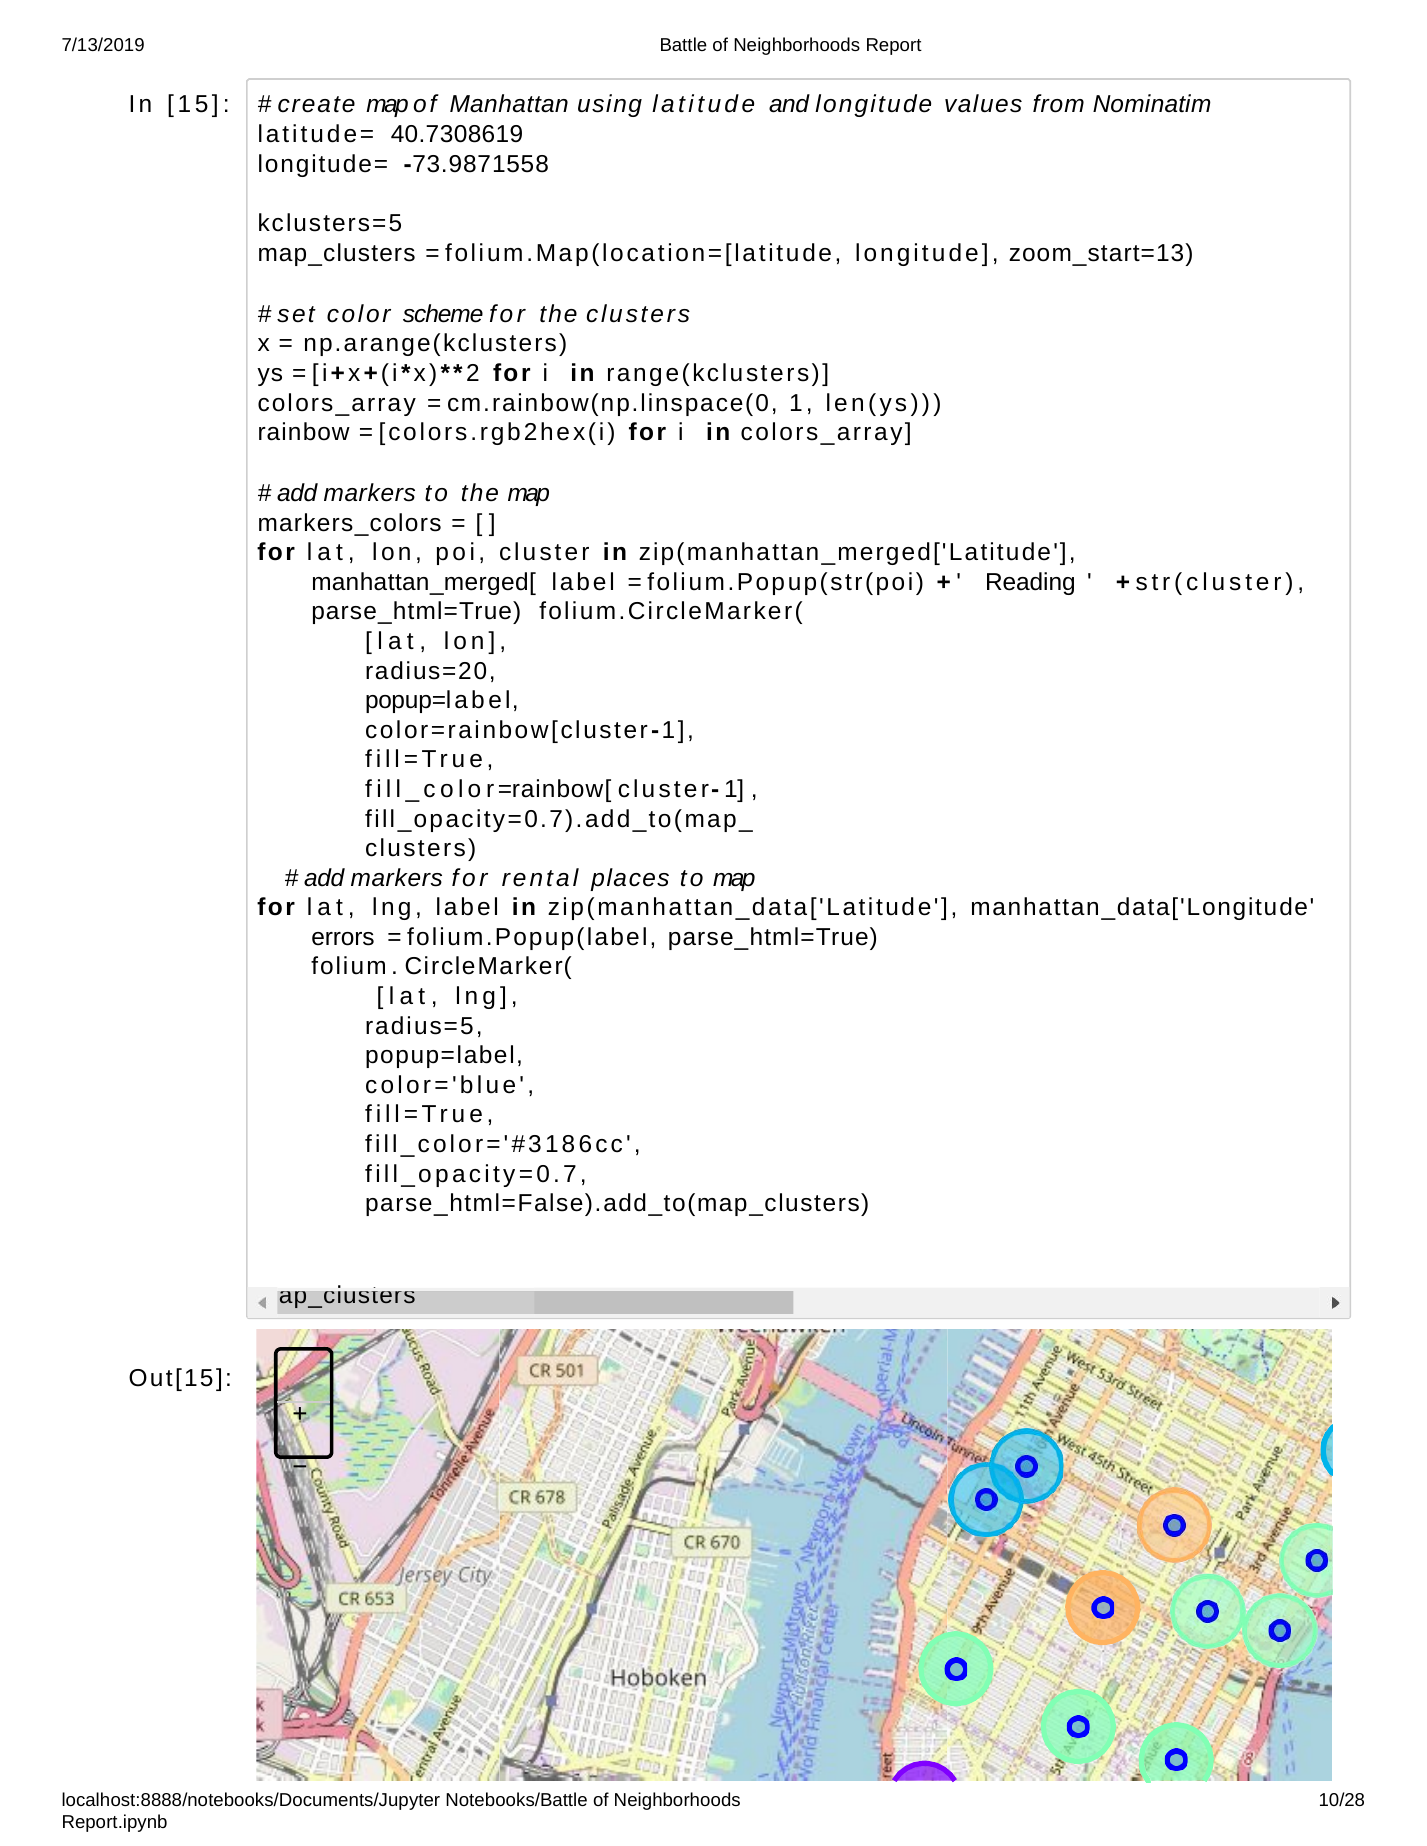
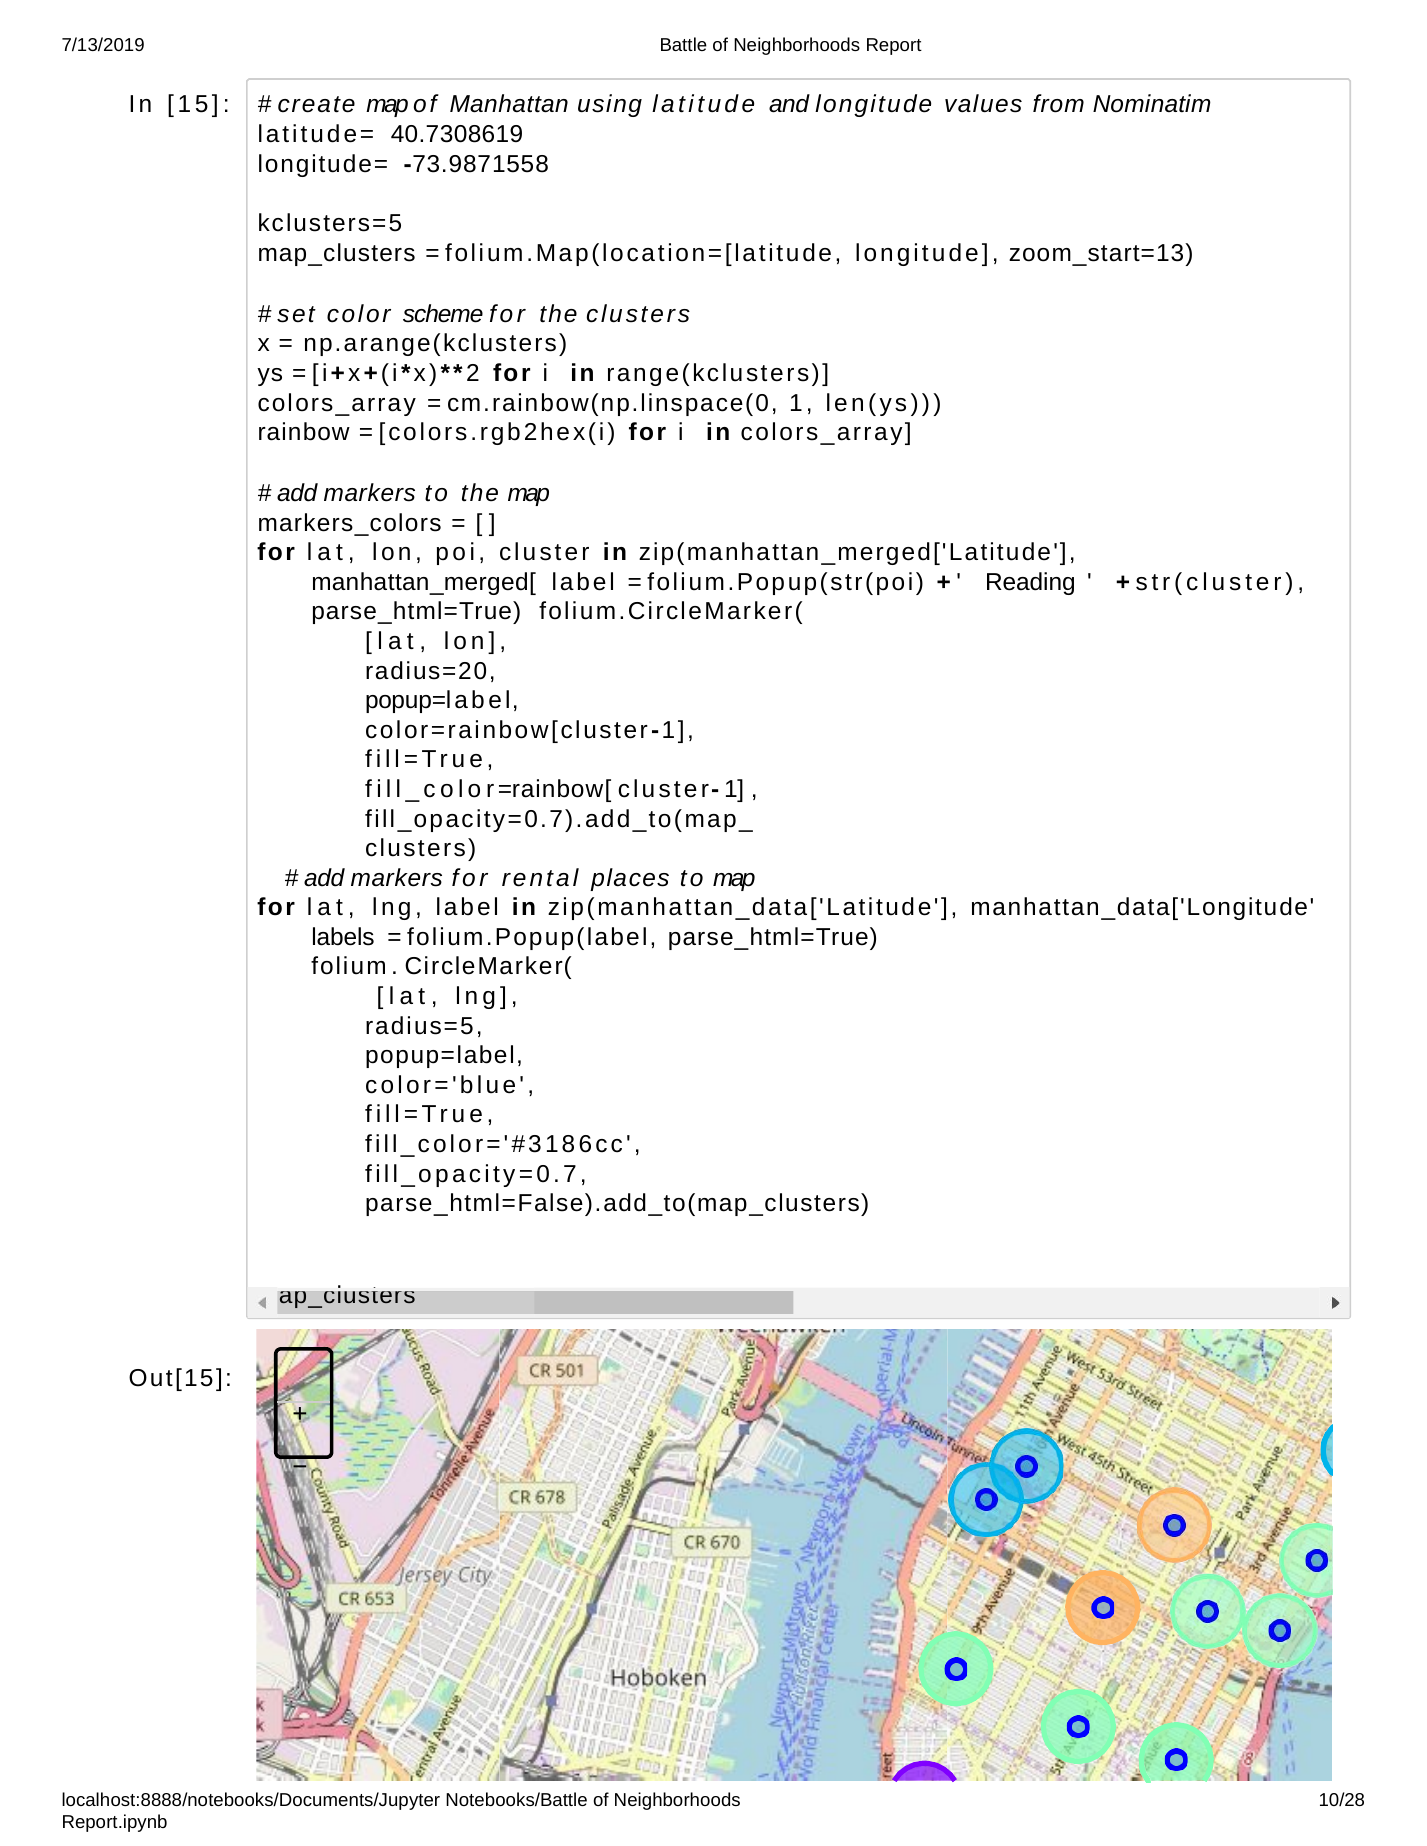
errors: errors -> labels (343, 938)
